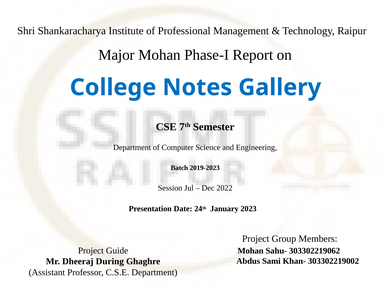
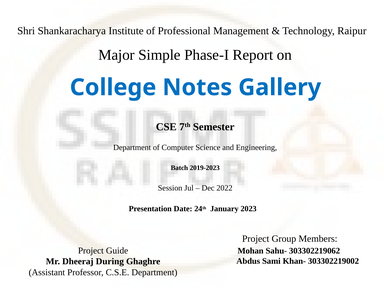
Major Mohan: Mohan -> Simple (159, 55)
